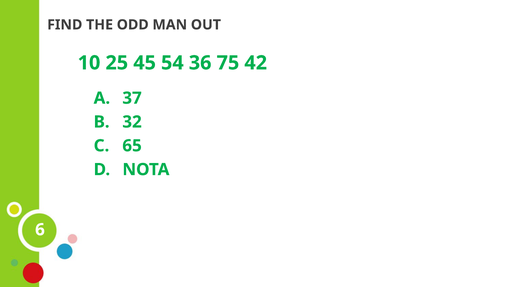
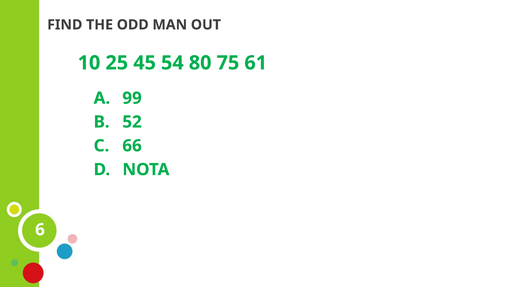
36: 36 -> 80 (200, 63)
42: 42 -> 61 (256, 63)
37: 37 -> 99 (132, 98)
32: 32 -> 52 (132, 122)
65: 65 -> 66 (132, 146)
